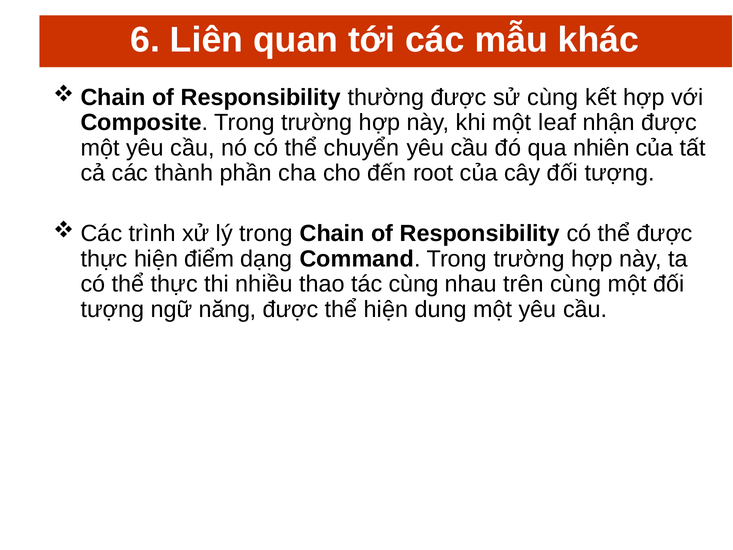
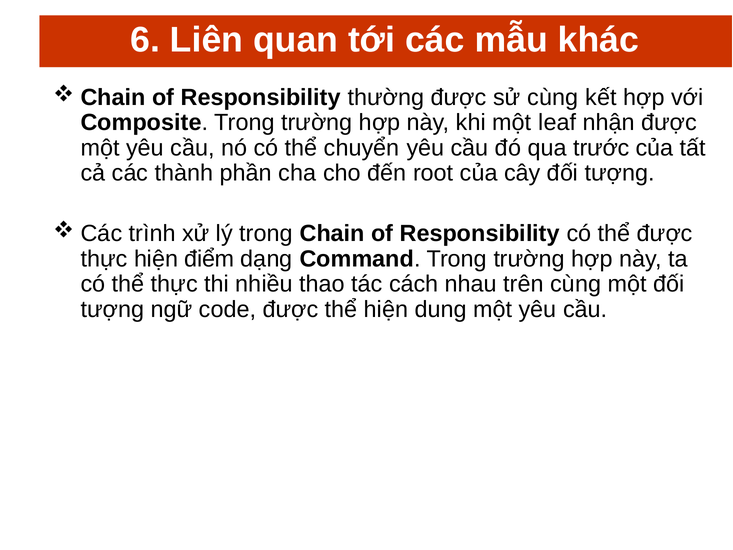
nhiên: nhiên -> trước (601, 148)
tác cùng: cùng -> cách (414, 284)
năng: năng -> code (227, 309)
